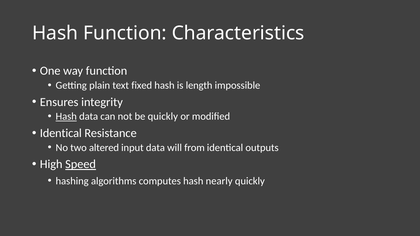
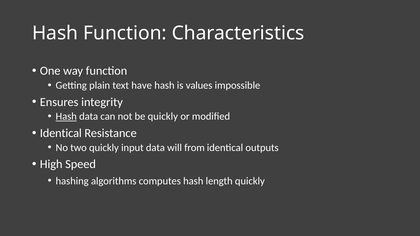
fixed: fixed -> have (142, 85)
length: length -> values (199, 85)
two altered: altered -> quickly (104, 148)
Speed underline: present -> none (81, 164)
nearly: nearly -> length (219, 181)
